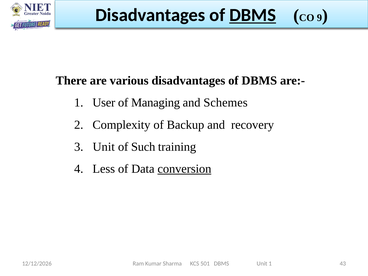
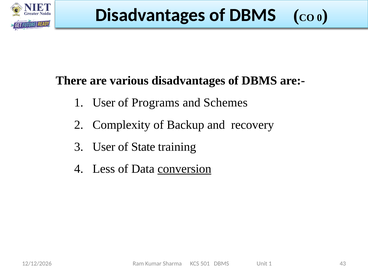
DBMS underline: present -> none (253, 15)
9: 9 -> 0 (319, 18)
Managing: Managing -> Programs (155, 103)
Unit: Unit -> User (104, 147)
Such: Such -> State (143, 147)
